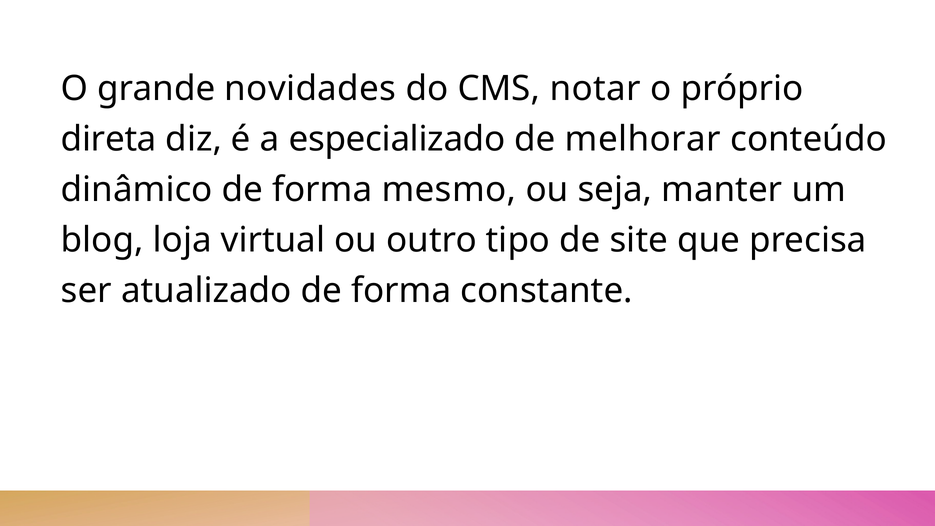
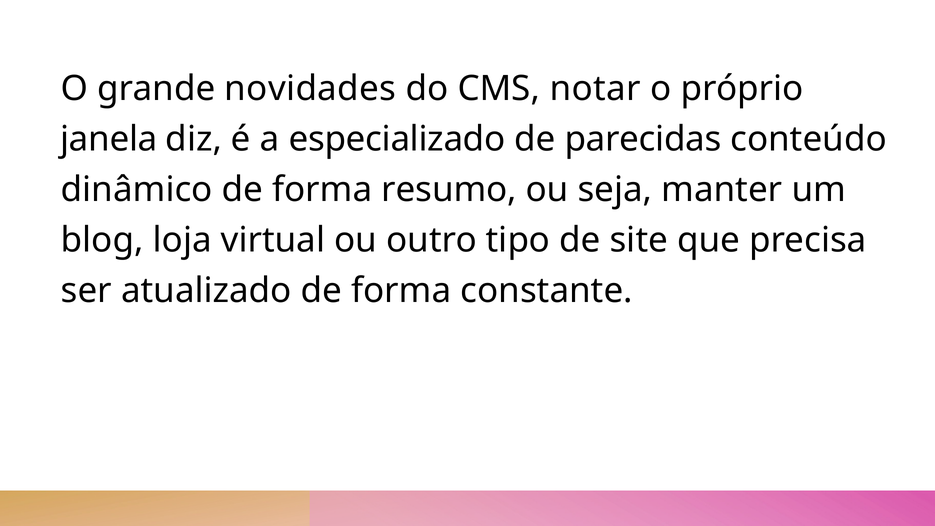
direta: direta -> janela (109, 139)
melhorar: melhorar -> parecidas (643, 139)
mesmo: mesmo -> resumo (449, 190)
